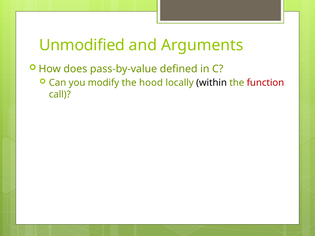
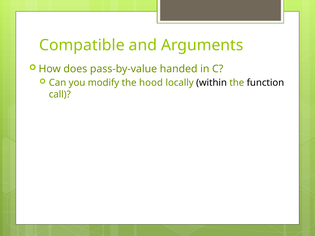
Unmodified: Unmodified -> Compatible (82, 45)
defined: defined -> handed (179, 69)
function colour: red -> black (265, 83)
